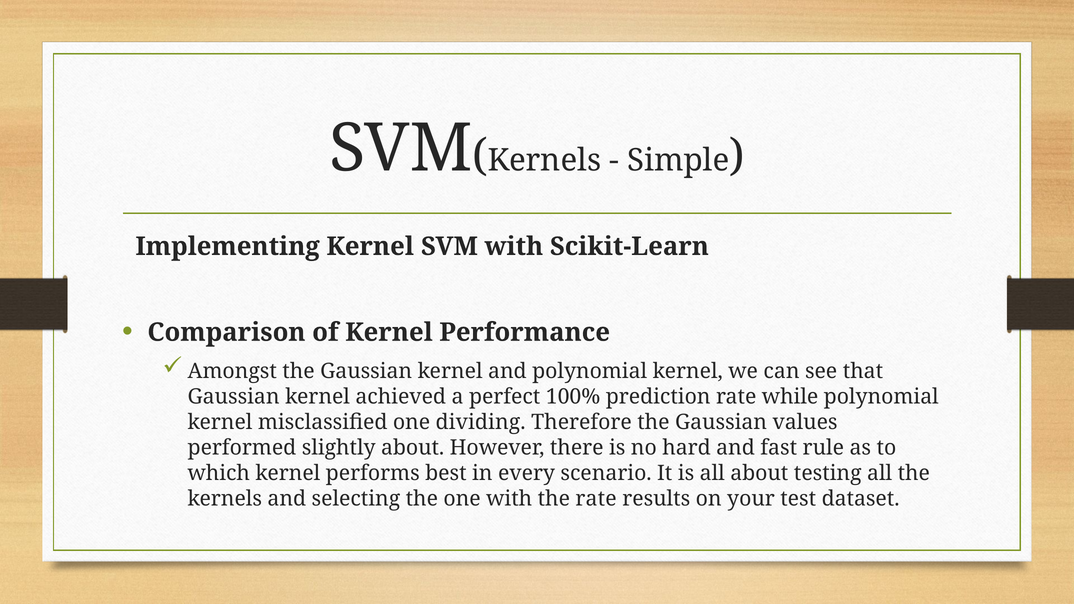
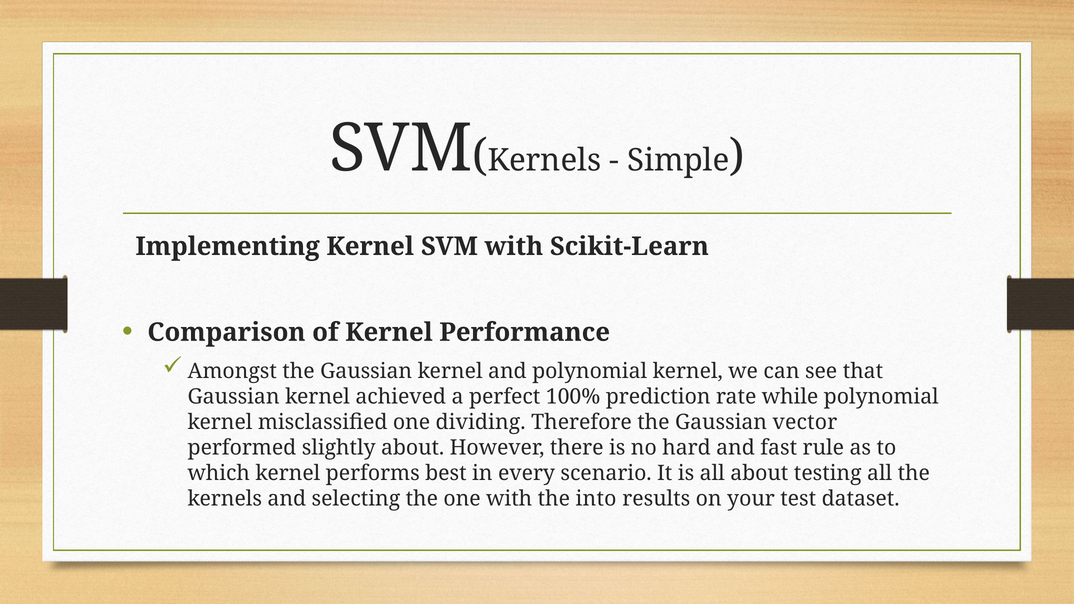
values: values -> vector (805, 422)
the rate: rate -> into (596, 499)
